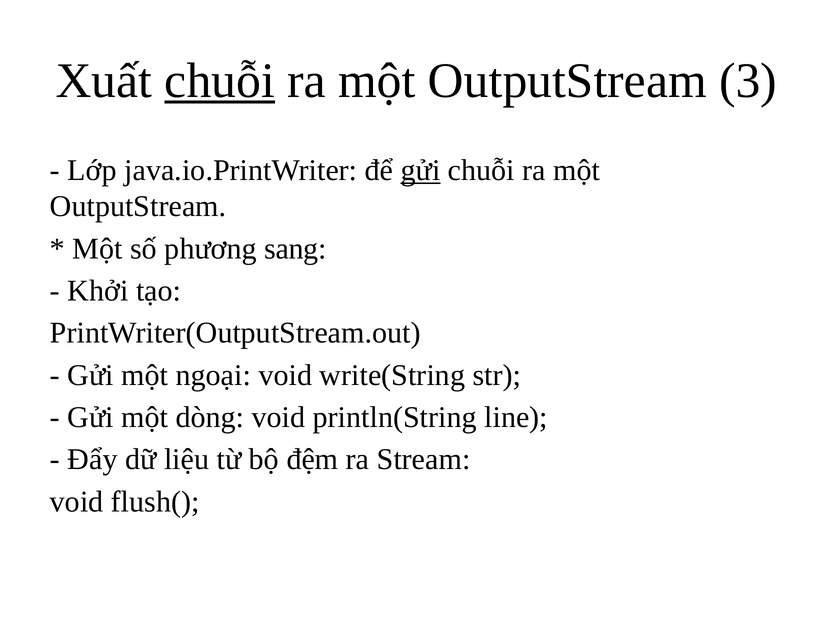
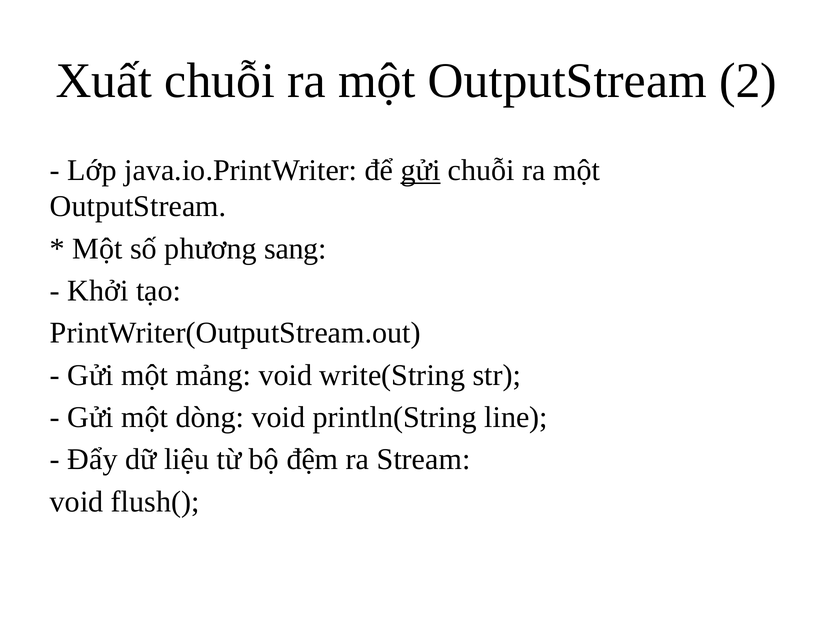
chuỗi underline: present -> none (220, 81)
3: 3 -> 2 (748, 81)
ngoại: ngoại -> mảng (213, 375)
